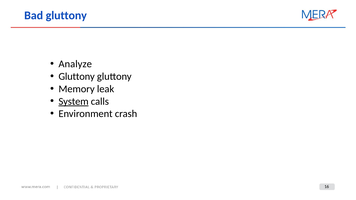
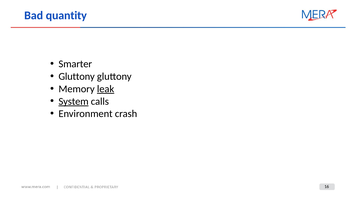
Bad gluttony: gluttony -> quantity (66, 16)
Analyze: Analyze -> Smarter (75, 64)
leak underline: none -> present (106, 89)
